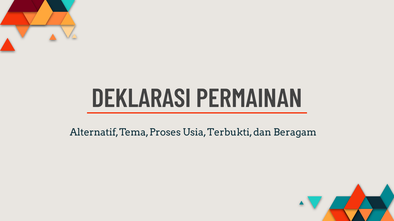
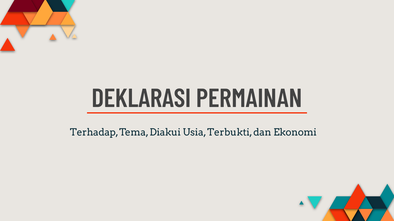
Alternatif: Alternatif -> Terhadap (94, 133)
Proses: Proses -> Diakui (165, 133)
Beragam: Beragam -> Ekonomi (295, 133)
